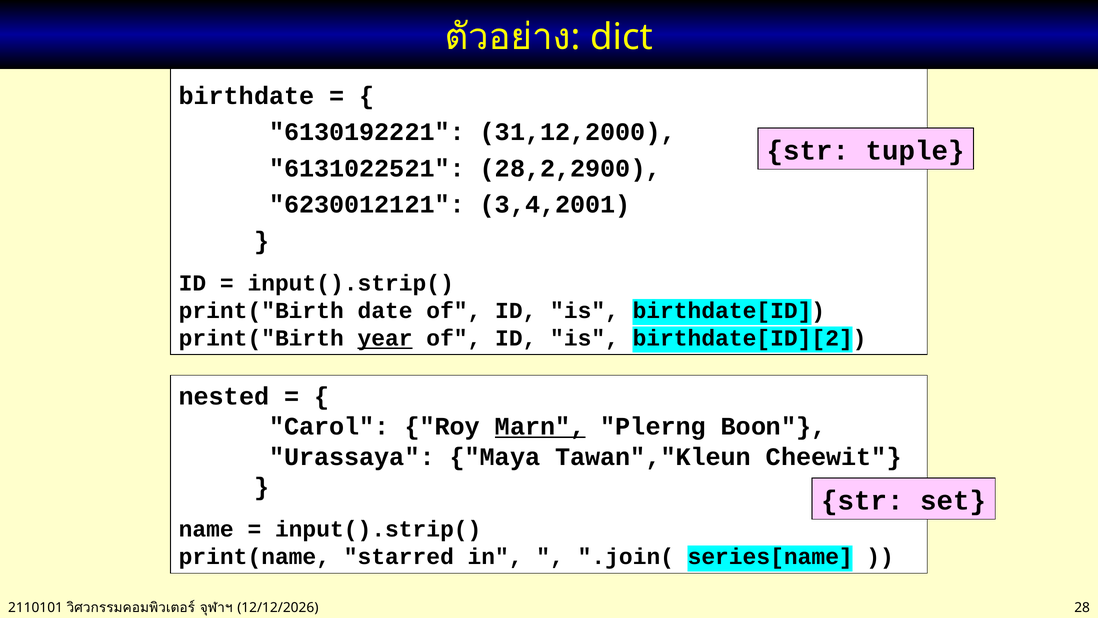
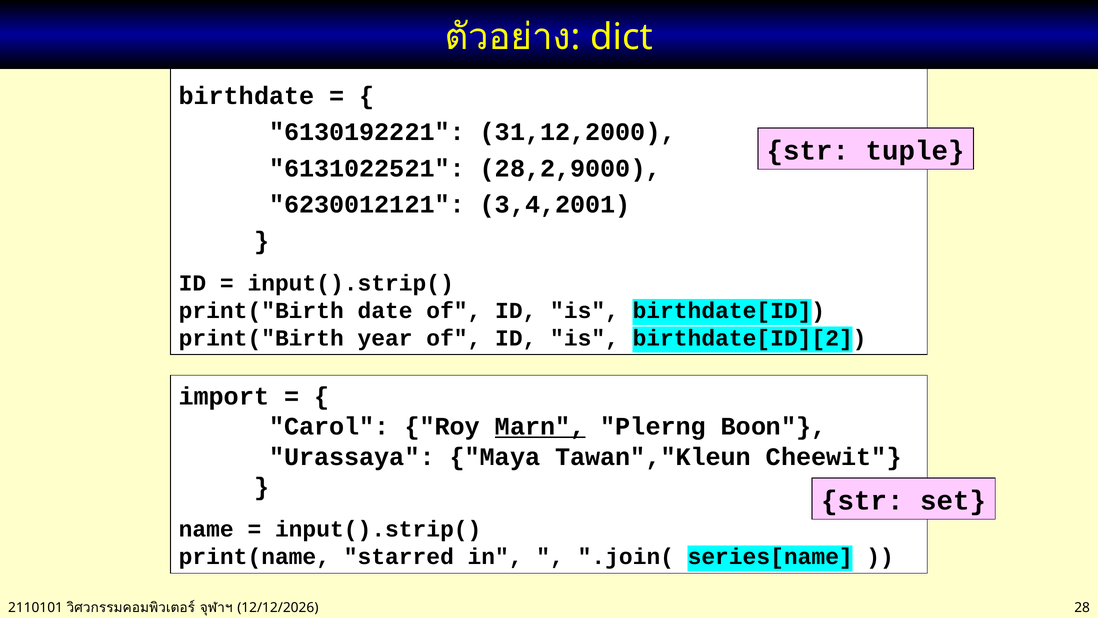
28,2,2900: 28,2,2900 -> 28,2,9000 (570, 168)
year underline: present -> none (385, 338)
nested: nested -> import (224, 396)
